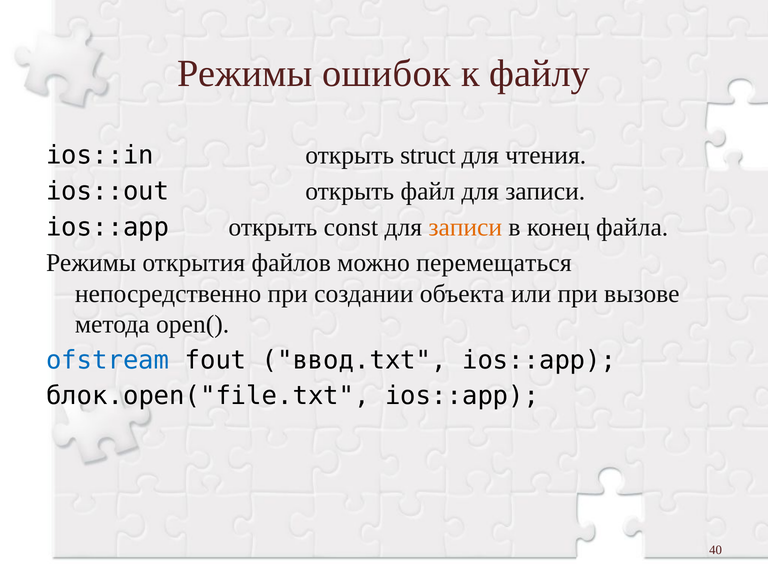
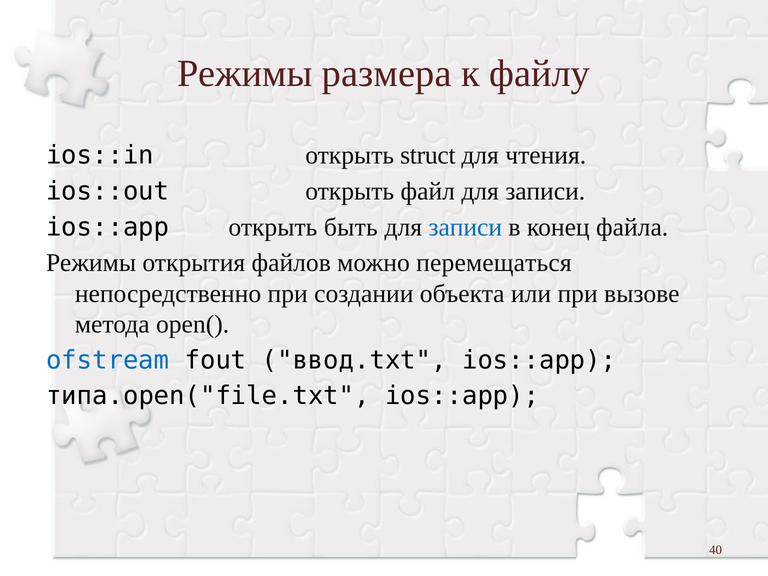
ошибок: ошибок -> размера (387, 74)
const: const -> быть (351, 227)
записи colour: orange -> blue (465, 227)
блок.open("file.txt: блок.open("file.txt -> типа.open("file.txt (208, 396)
